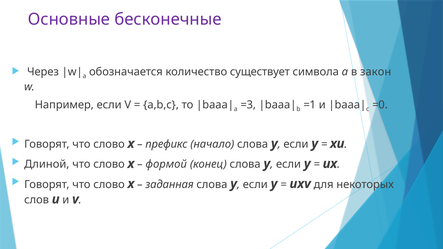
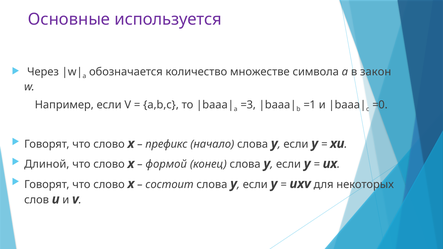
бесконечные: бесконечные -> используется (168, 19)
существует: существует -> множестве (260, 72)
заданная: заданная -> состоит (169, 185)
